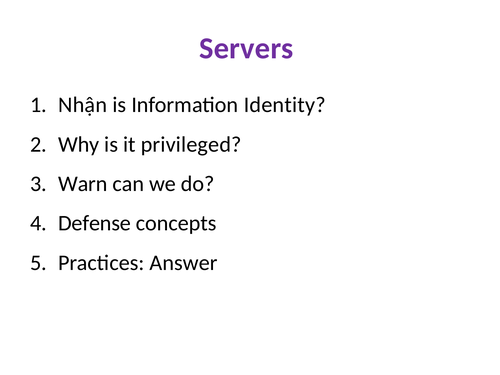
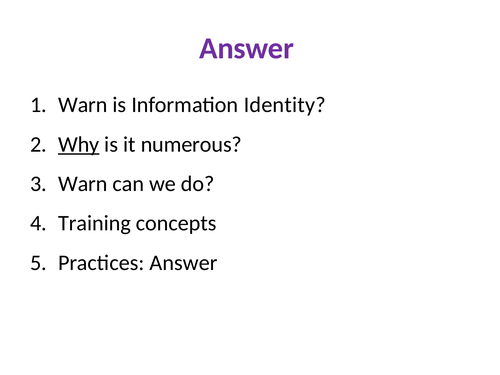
Servers: Servers -> Answer (247, 48)
Nhận: Nhận -> Warn (83, 105)
Why underline: none -> present (79, 144)
privileged: privileged -> numerous (191, 144)
Defense: Defense -> Training (94, 223)
